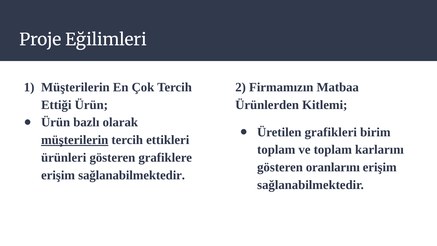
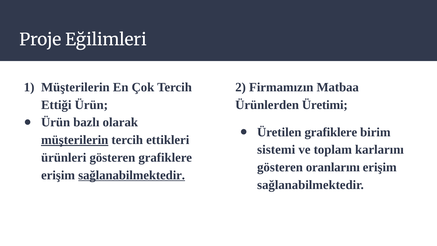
Kitlemi: Kitlemi -> Üretimi (325, 105)
Üretilen grafikleri: grafikleri -> grafiklere (331, 132)
toplam: toplam -> sistemi (276, 150)
sağlanabilmektedir underline: none -> present (132, 175)
